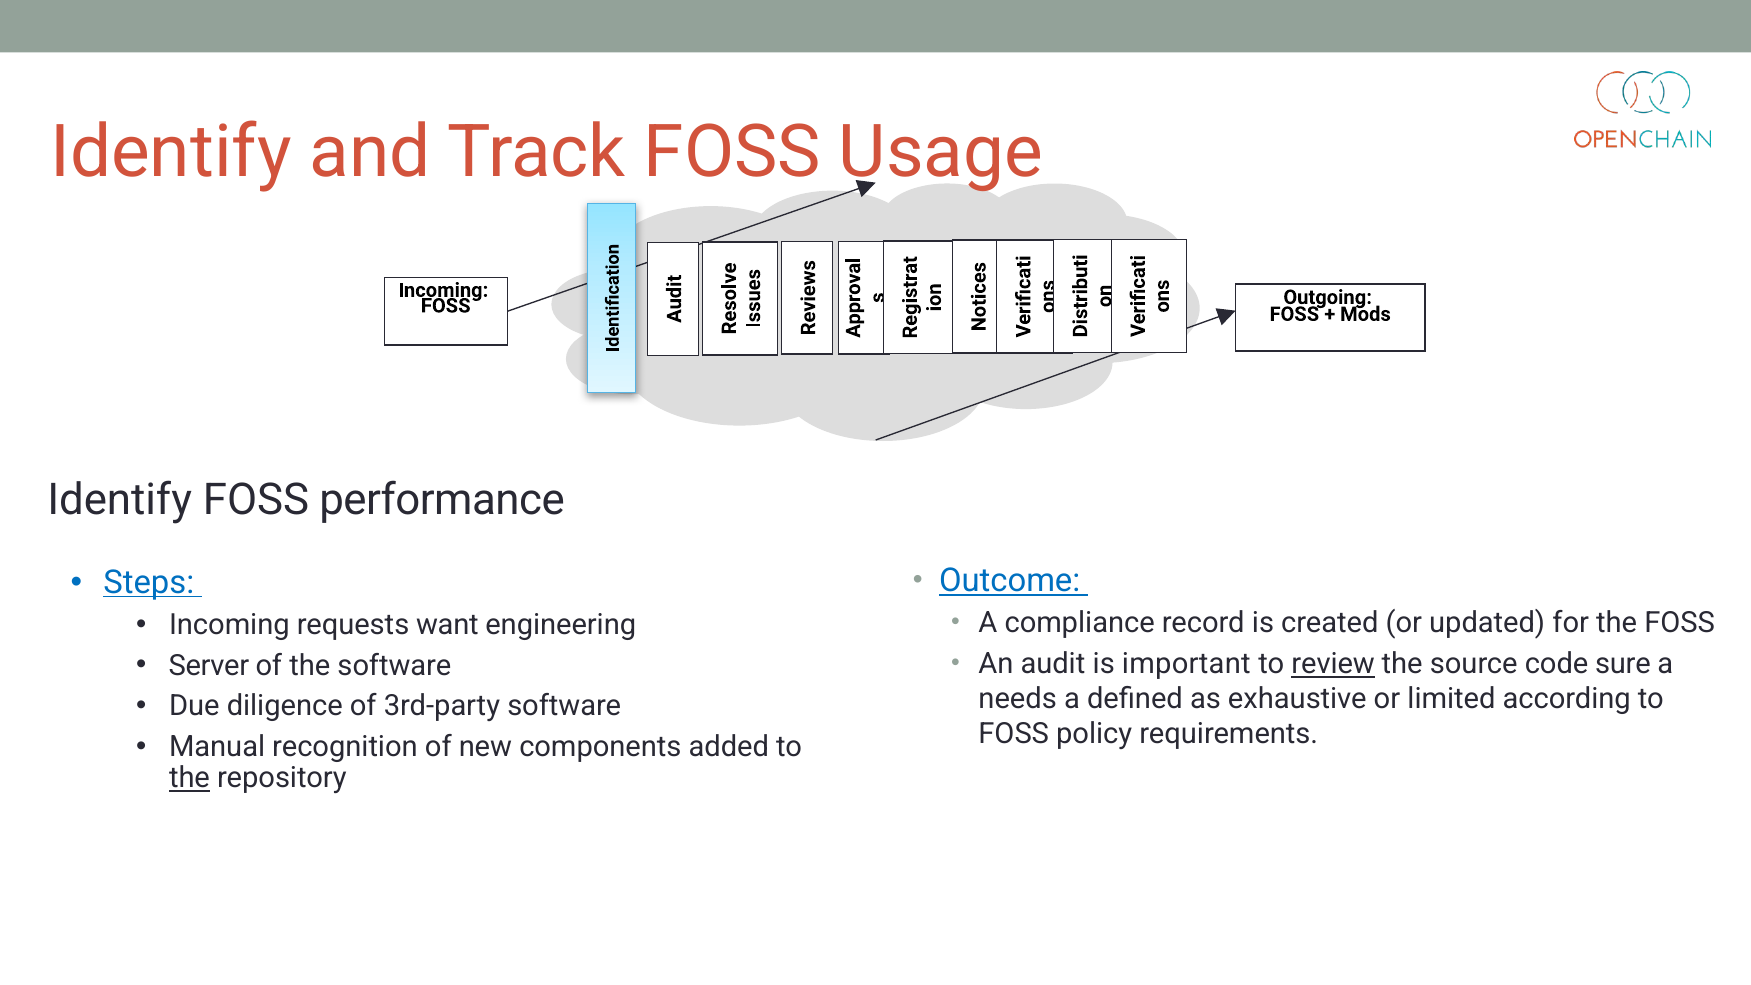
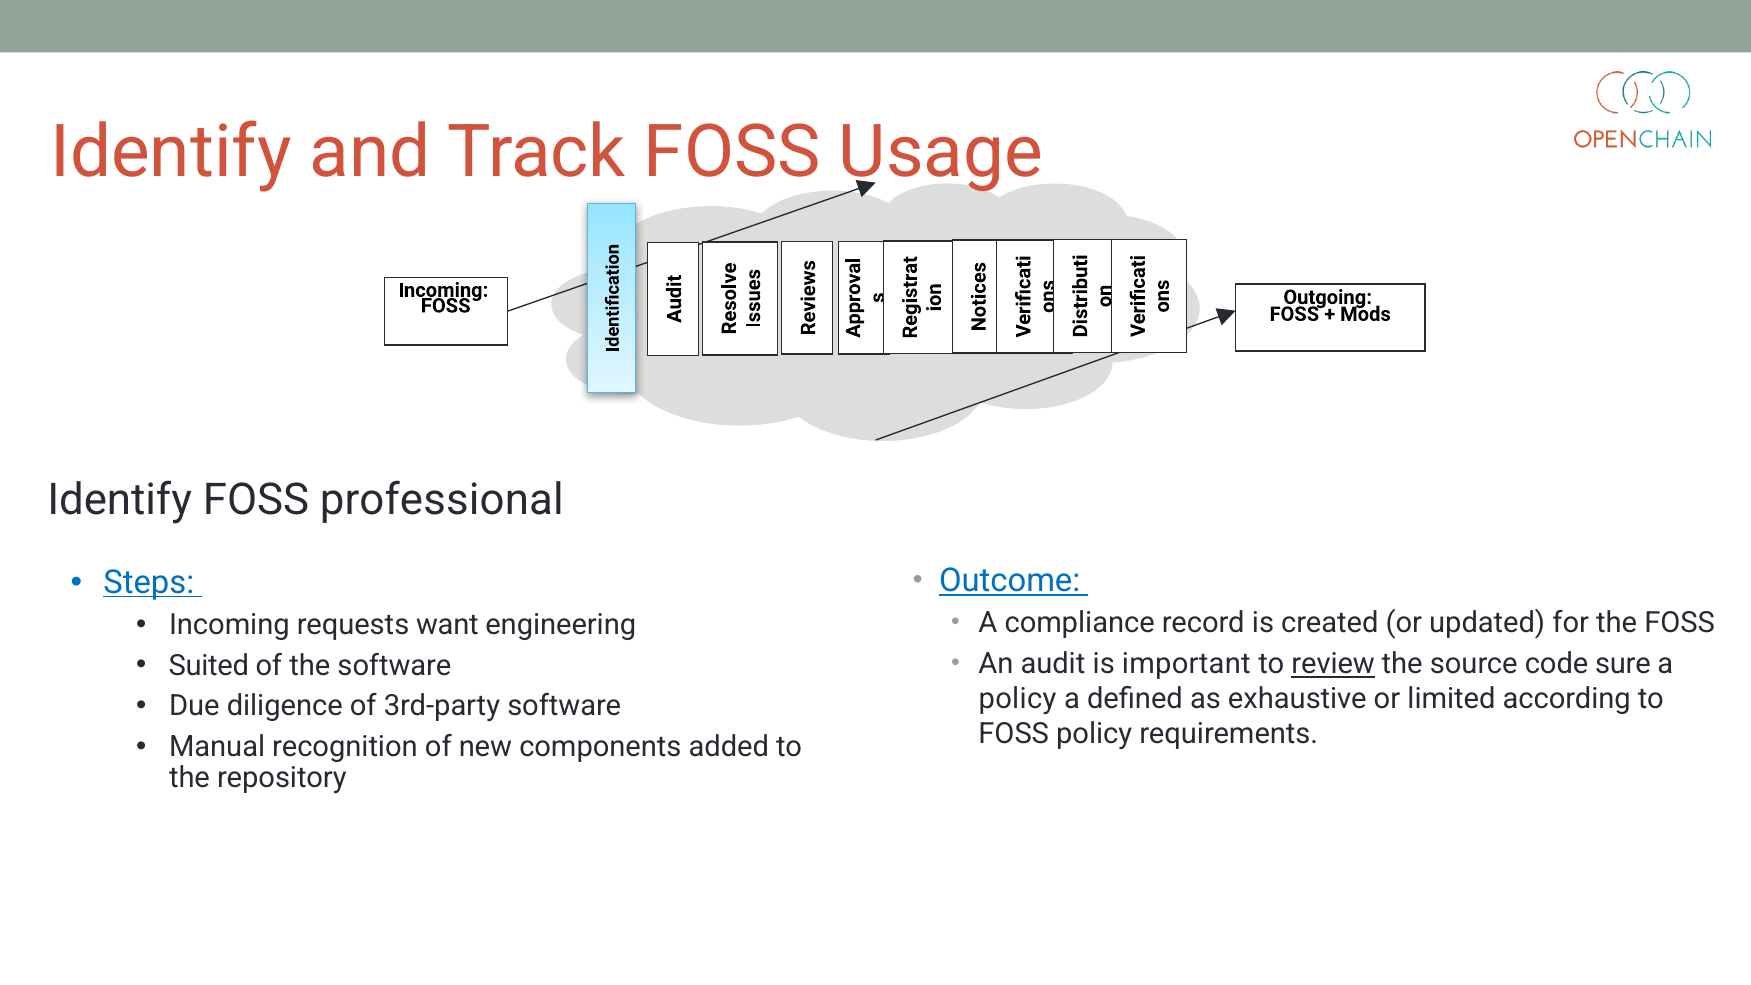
performance: performance -> professional (442, 500)
Server: Server -> Suited (209, 666)
needs: needs -> policy (1018, 699)
the underline: present -> none (190, 778)
